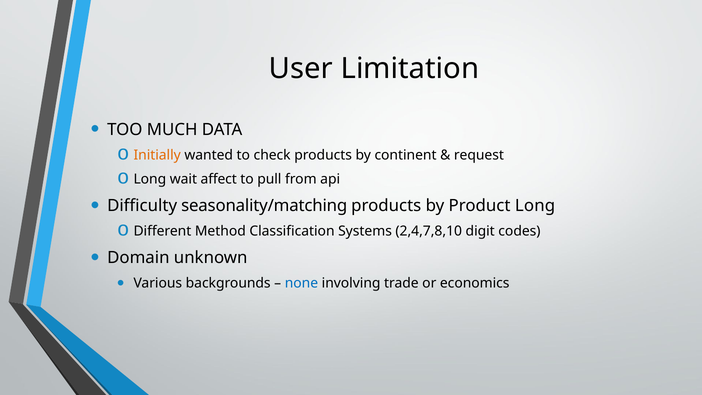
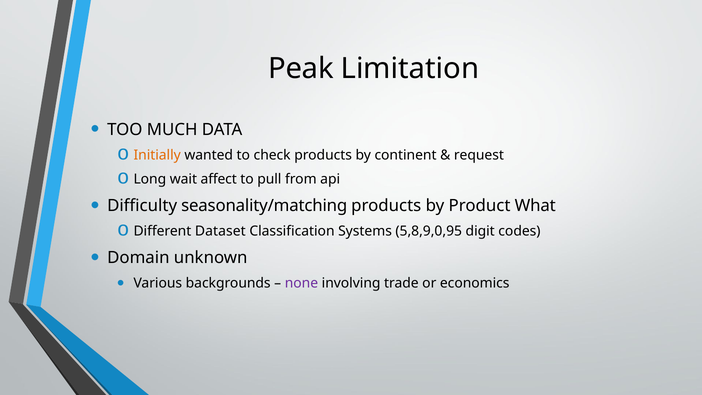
User: User -> Peak (301, 69)
Product Long: Long -> What (535, 206)
Method: Method -> Dataset (220, 231)
2,4,7,8,10: 2,4,7,8,10 -> 5,8,9,0,95 (429, 231)
none colour: blue -> purple (301, 283)
